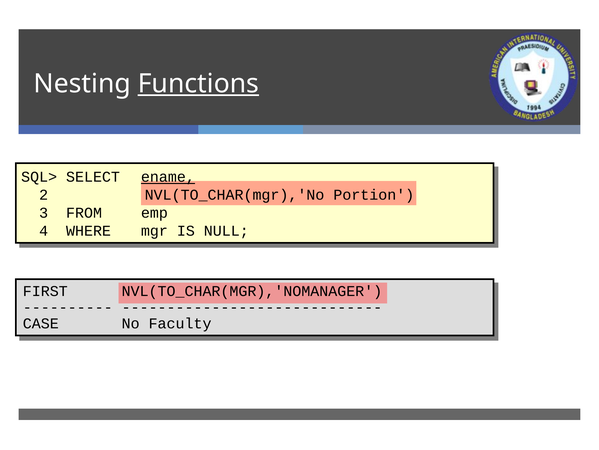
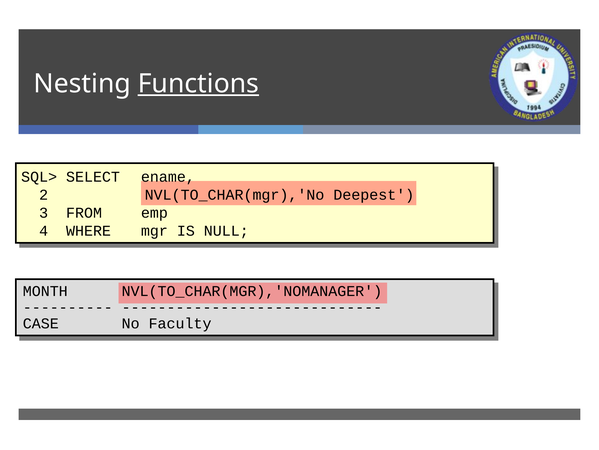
ename underline: present -> none (168, 177)
Portion: Portion -> Deepest (374, 195)
FIRST: FIRST -> MONTH (45, 291)
